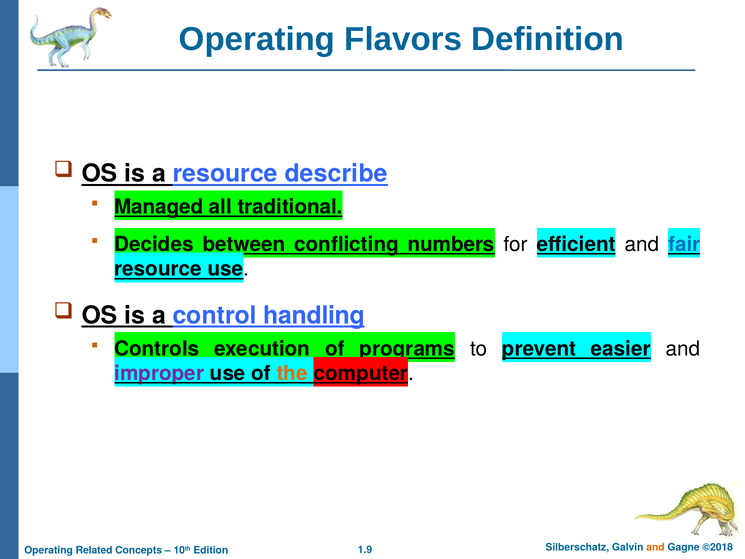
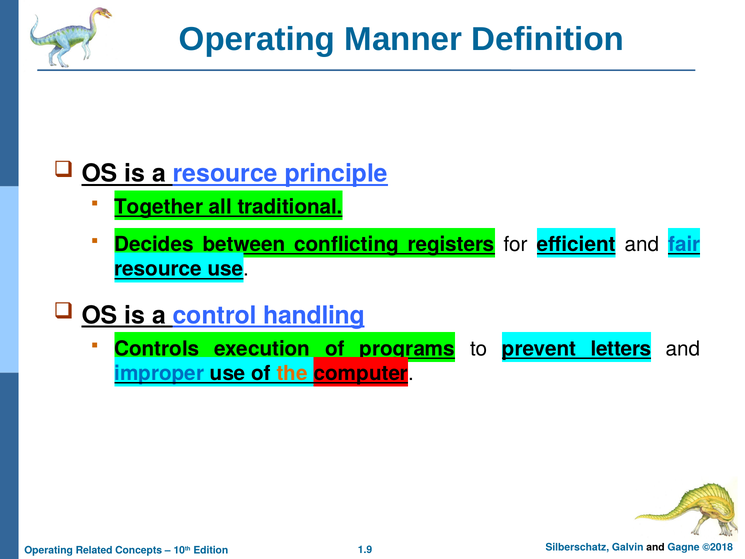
Flavors: Flavors -> Manner (403, 39)
describe: describe -> principle (336, 174)
Managed: Managed -> Together (159, 207)
numbers: numbers -> registers (451, 244)
easier: easier -> letters (621, 349)
improper colour: purple -> blue (159, 373)
and colour: orange -> black (655, 547)
